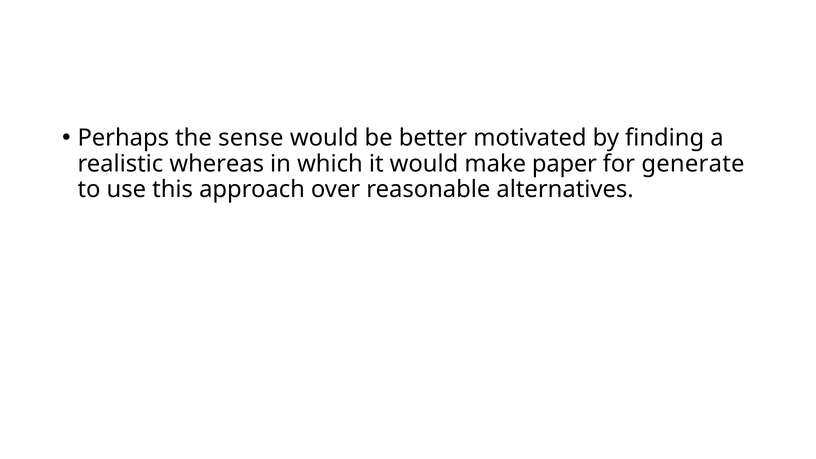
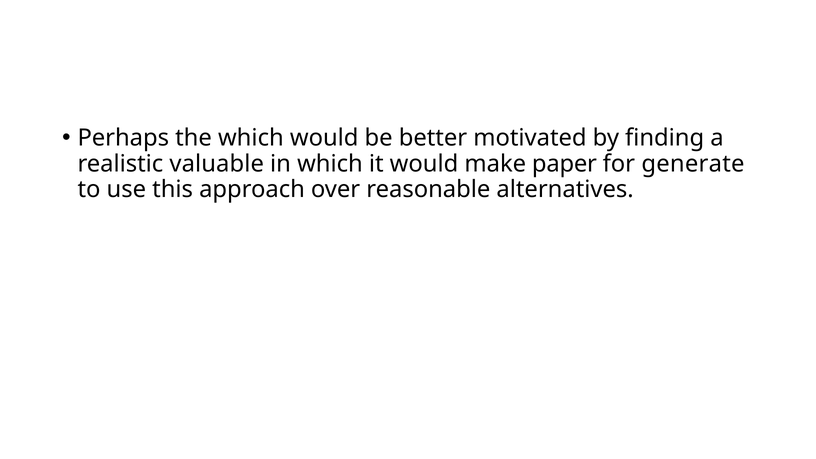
the sense: sense -> which (251, 138)
whereas: whereas -> valuable (217, 164)
